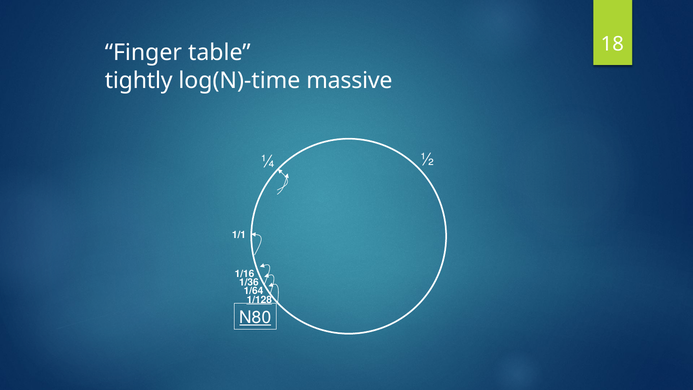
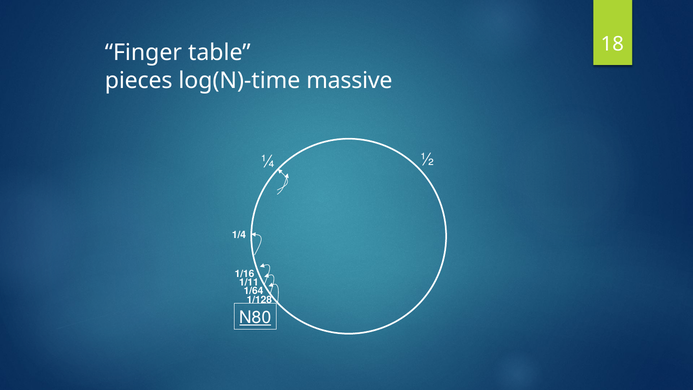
tightly: tightly -> pieces (139, 80)
1/1: 1/1 -> 1/4 (239, 235)
1/36: 1/36 -> 1/11 (249, 282)
1/128 underline: present -> none (259, 300)
